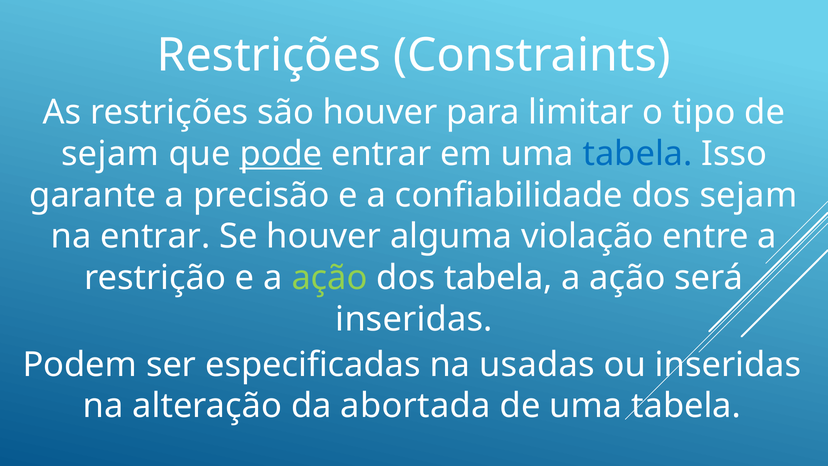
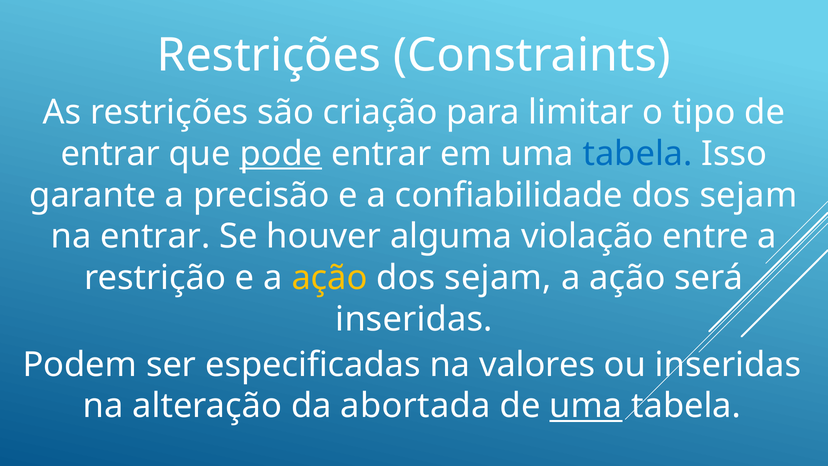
são houver: houver -> criação (380, 112)
sejam: sejam -> entrar (110, 154)
ação colour: light green -> yellow (330, 278)
tabela: tabela -> sejam (498, 278)
usadas: usadas -> valores (537, 364)
uma underline: none -> present (586, 406)
